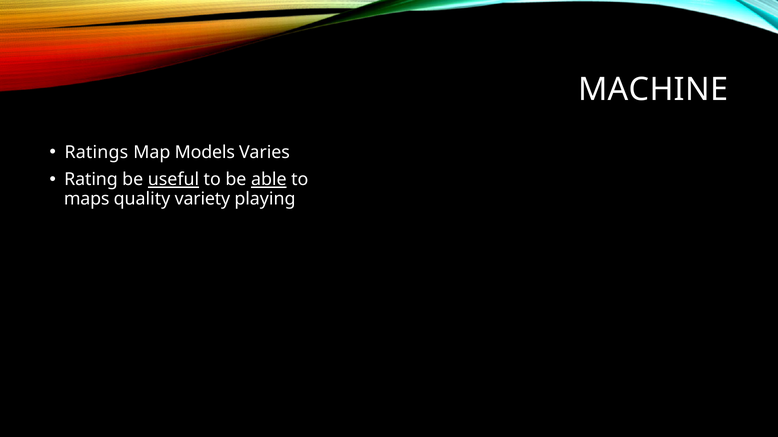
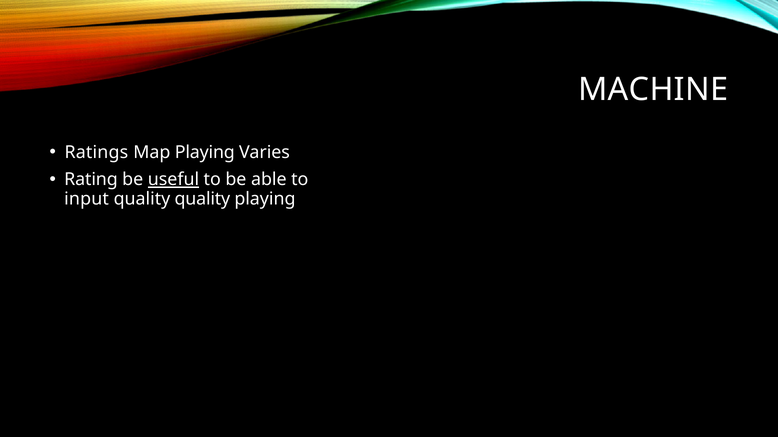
Map Models: Models -> Playing (205, 152)
able underline: present -> none (269, 180)
maps: maps -> input (87, 199)
quality variety: variety -> quality (202, 199)
